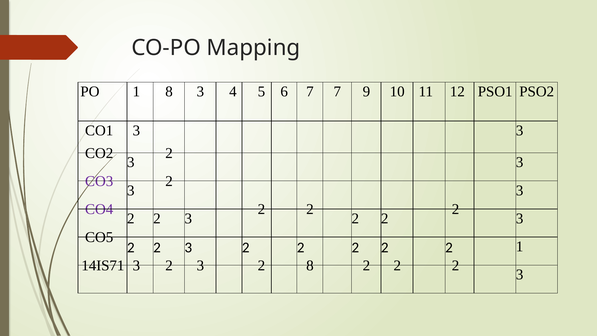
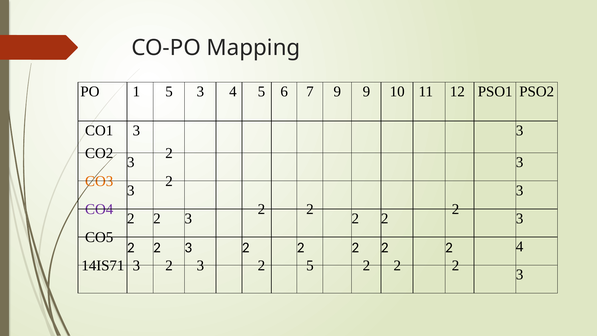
1 8: 8 -> 5 (169, 92)
7 7: 7 -> 9 (337, 92)
CO3 colour: purple -> orange (99, 181)
2 1: 1 -> 4 (520, 246)
2 8: 8 -> 5 (310, 265)
